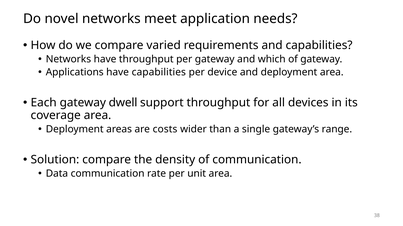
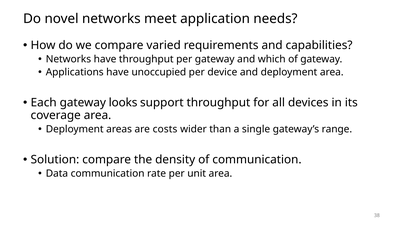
have capabilities: capabilities -> unoccupied (159, 72)
dwell: dwell -> looks (123, 103)
